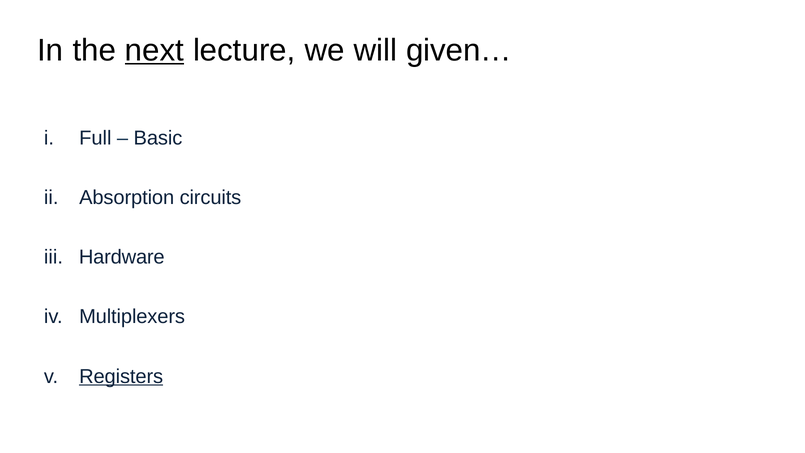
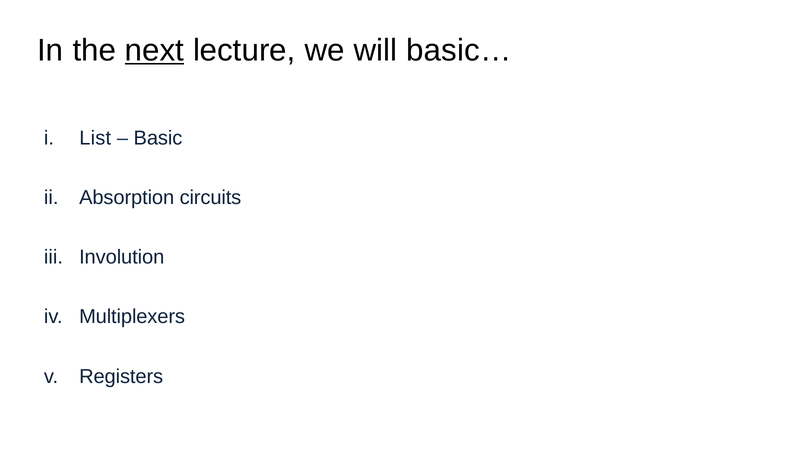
given…: given… -> basic… (459, 50)
Full: Full -> List (95, 138)
Hardware: Hardware -> Involution (122, 257)
Registers underline: present -> none (121, 376)
